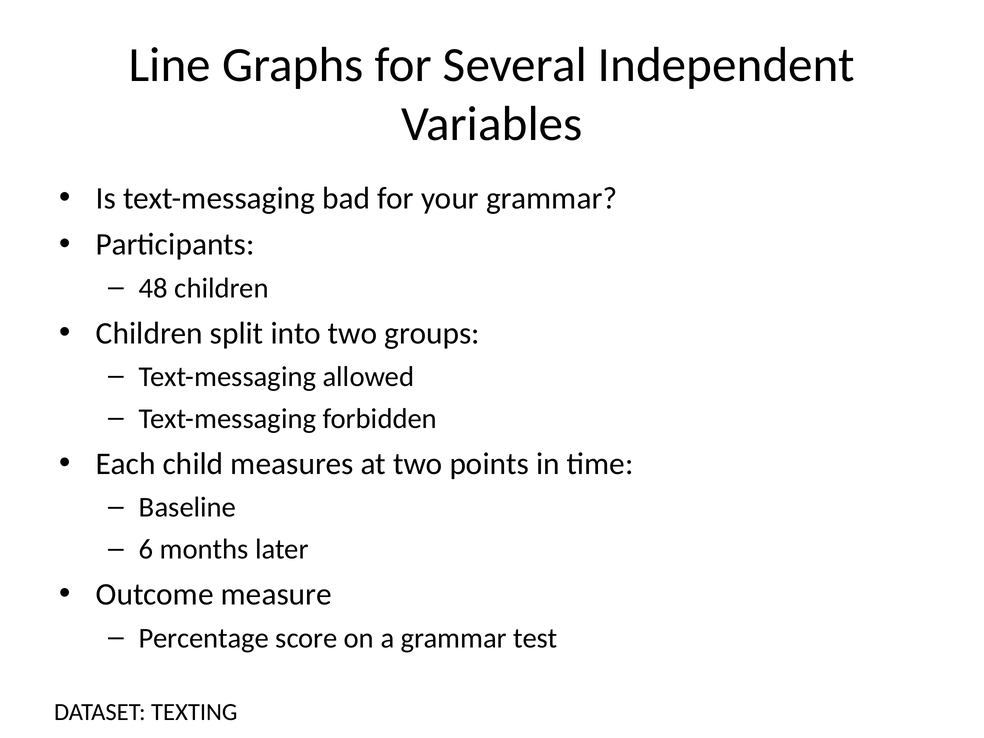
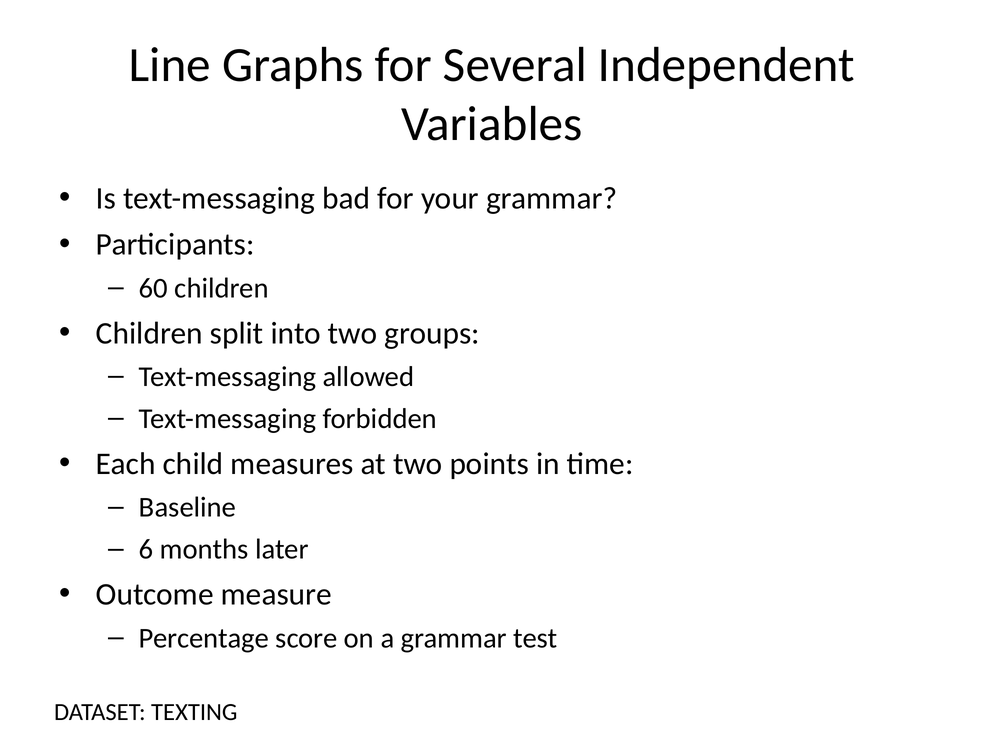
48: 48 -> 60 (154, 288)
